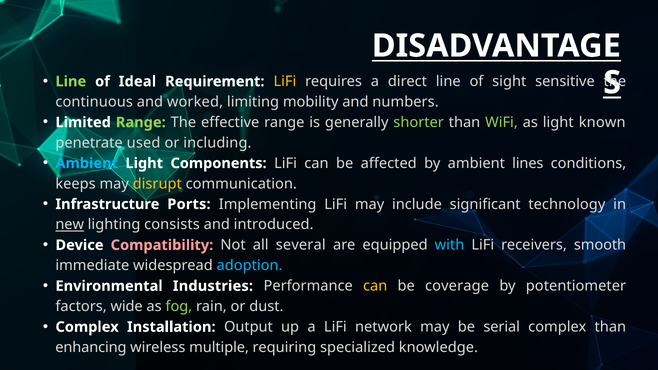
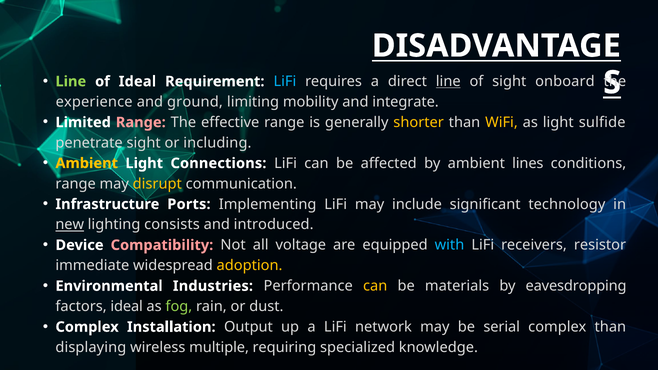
LiFi colour: yellow -> light blue (285, 81)
line underline: none -> present (448, 81)
sensitive: sensitive -> onboard (565, 81)
continuous: continuous -> experience (94, 102)
worked: worked -> ground (195, 102)
numbers: numbers -> integrate (406, 102)
Range colour: light green -> pink (141, 122)
shorter colour: light green -> yellow (419, 122)
WiFi colour: light green -> yellow (501, 122)
known: known -> sulfide (602, 122)
penetrate used: used -> sight (144, 143)
Ambient colour: light blue -> yellow (87, 163)
Components: Components -> Connections (218, 163)
keeps: keeps -> range (76, 184)
several: several -> voltage (301, 245)
smooth: smooth -> resistor (600, 245)
adoption colour: light blue -> yellow (250, 266)
coverage: coverage -> materials (457, 286)
potentiometer: potentiometer -> eavesdropping (576, 286)
factors wide: wide -> ideal (127, 307)
enhancing: enhancing -> displaying (91, 348)
